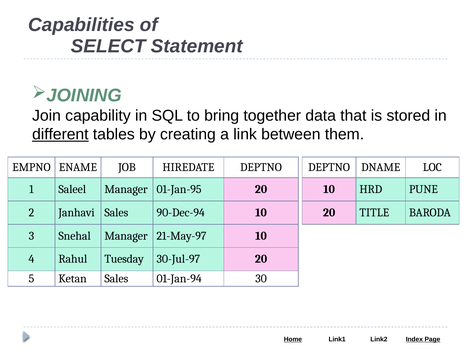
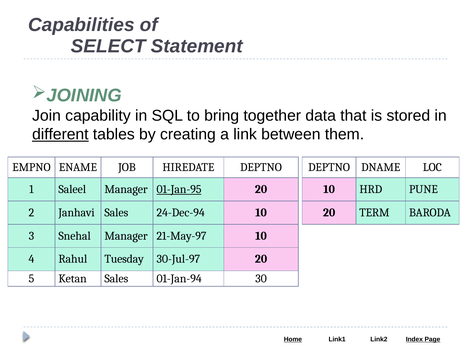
01-Jan-95 underline: none -> present (179, 189)
90-Dec-94: 90-Dec-94 -> 24-Dec-94 (181, 213)
TITLE: TITLE -> TERM (374, 213)
